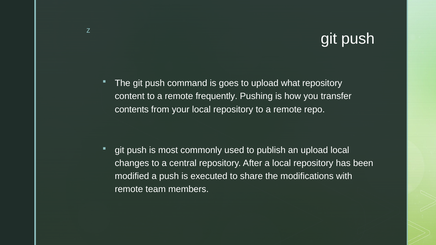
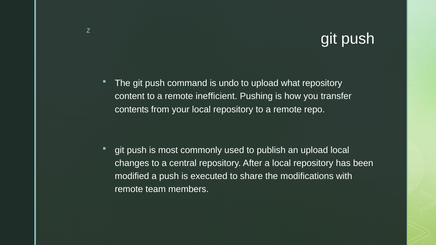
goes: goes -> undo (229, 83)
frequently: frequently -> inefficient (216, 96)
